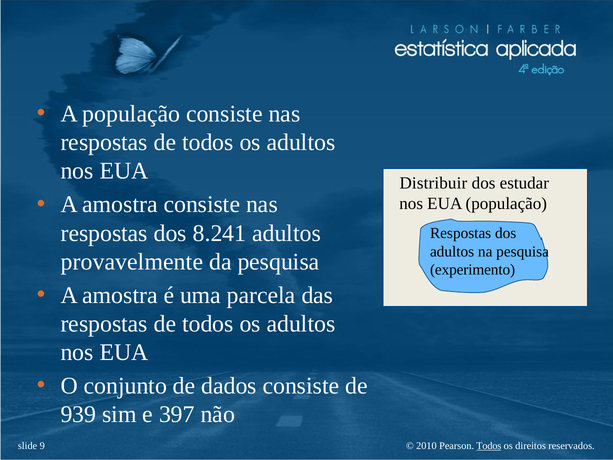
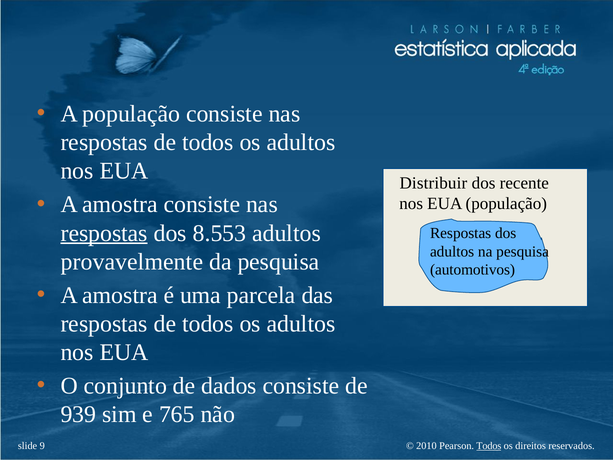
estudar: estudar -> recente (524, 183)
respostas underline: none -> present (104, 233)
8.241: 8.241 -> 8.553 (219, 233)
experimento: experimento -> automotivos (473, 270)
397: 397 -> 765 (177, 414)
